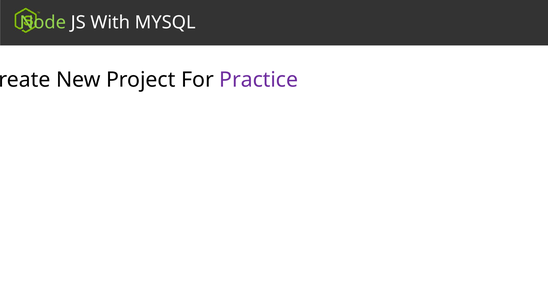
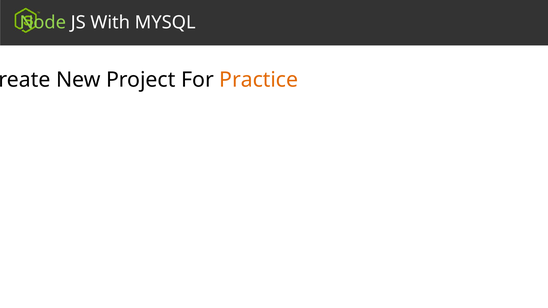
Practice colour: purple -> orange (259, 80)
